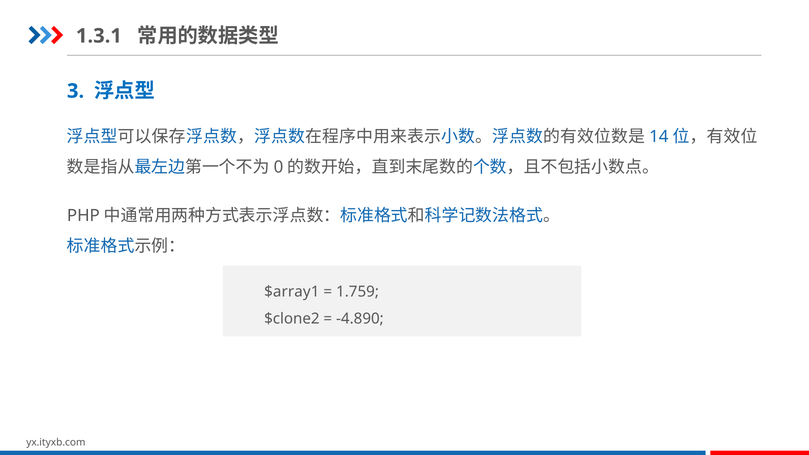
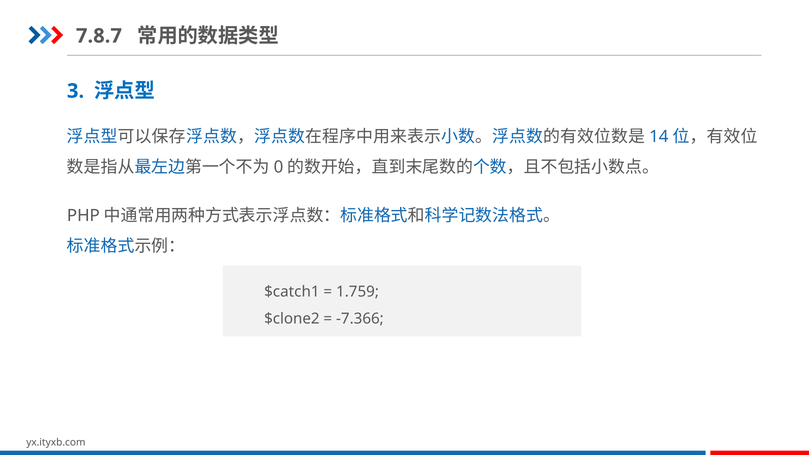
1.3.1: 1.3.1 -> 7.8.7 (99, 36)
$array1: $array1 -> $catch1 (292, 292)
-4.890: -4.890 -> -7.366 (360, 319)
